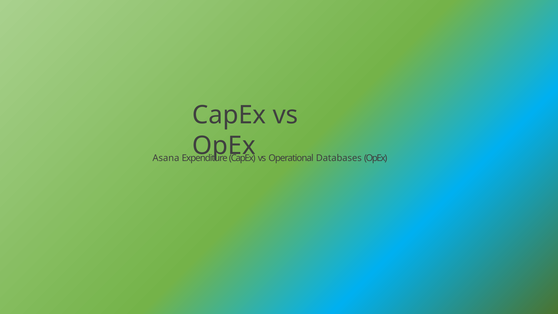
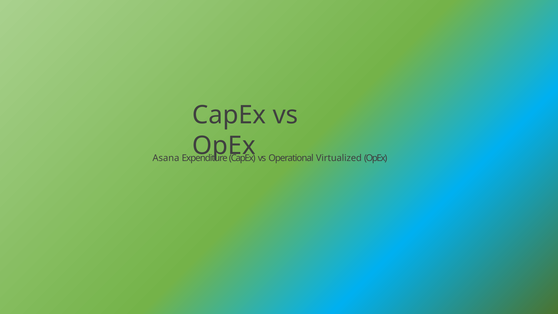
Databases: Databases -> Virtualized (339, 158)
